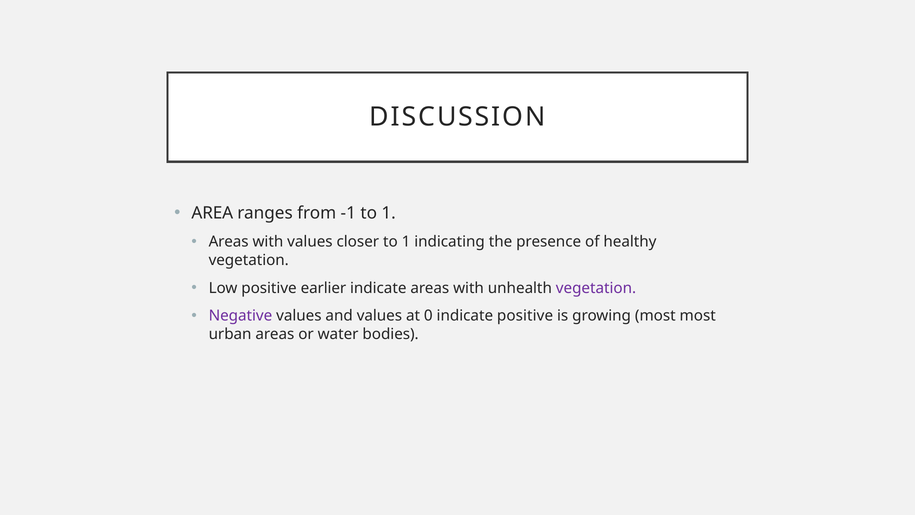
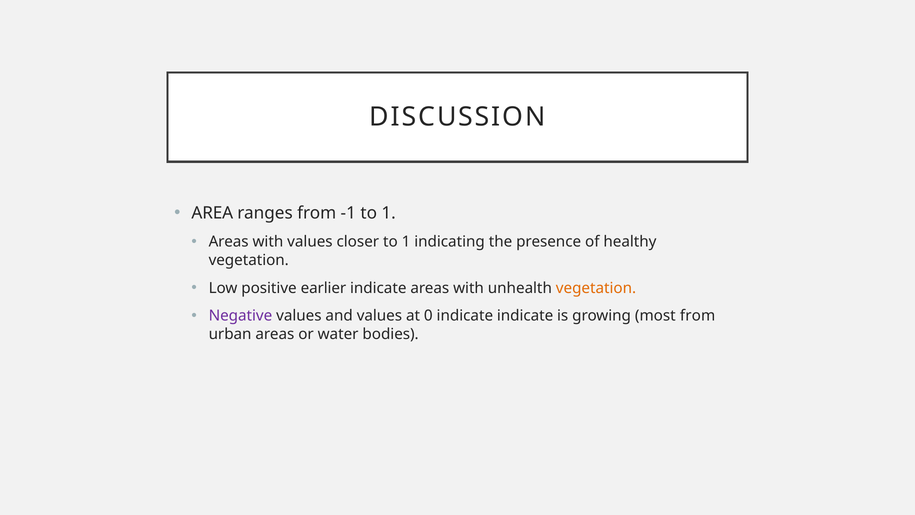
vegetation colour: purple -> orange (596, 288)
indicate positive: positive -> indicate (525, 316)
most most: most -> from (698, 316)
